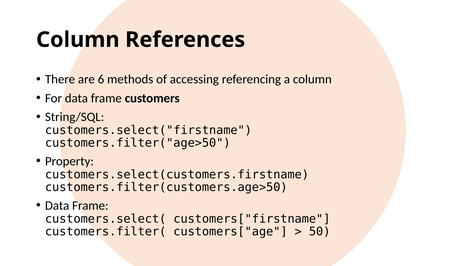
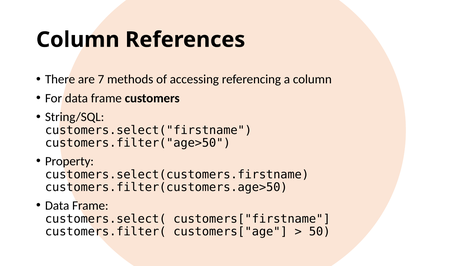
6: 6 -> 7 (101, 80)
